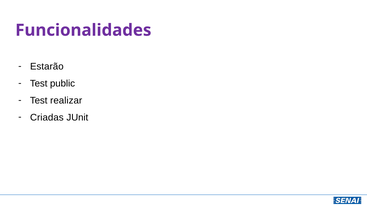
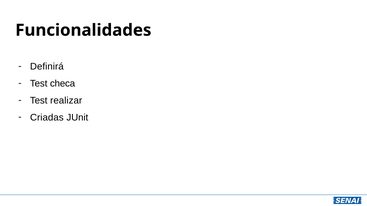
Funcionalidades colour: purple -> black (83, 30)
Estarão: Estarão -> Definirá (47, 67)
public: public -> checa (63, 84)
